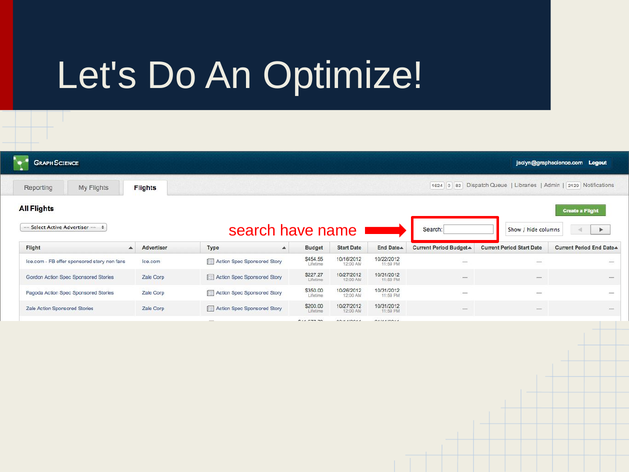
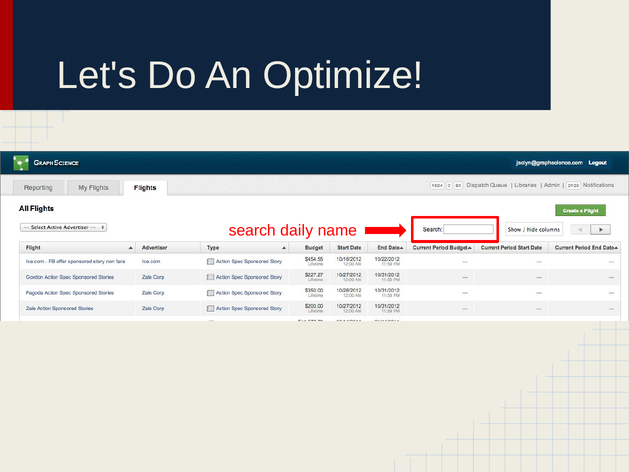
have: have -> daily (297, 230)
